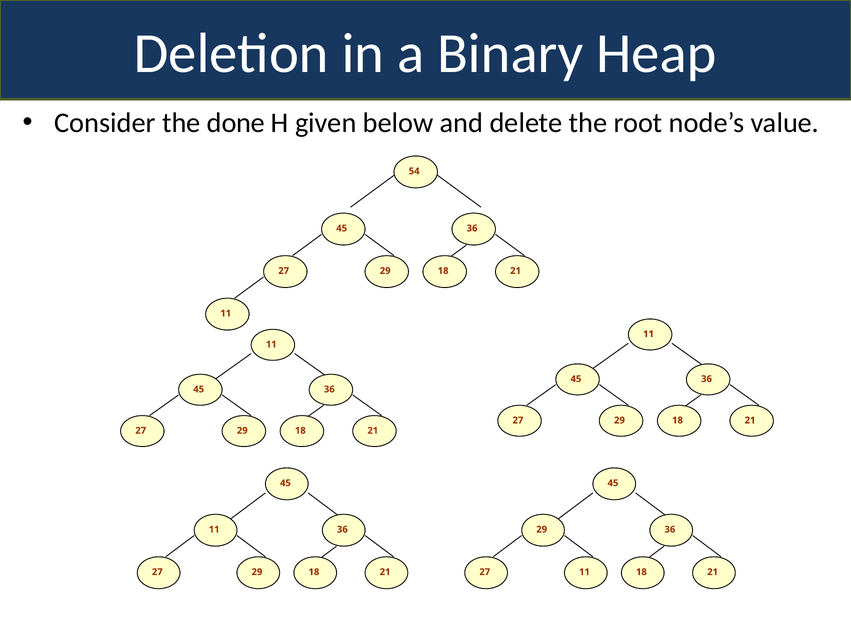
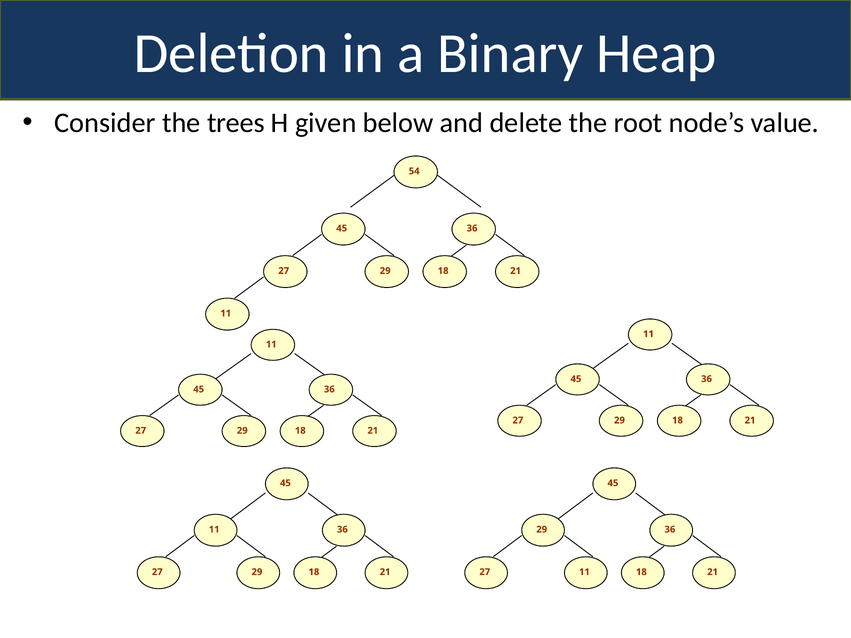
done: done -> trees (236, 123)
